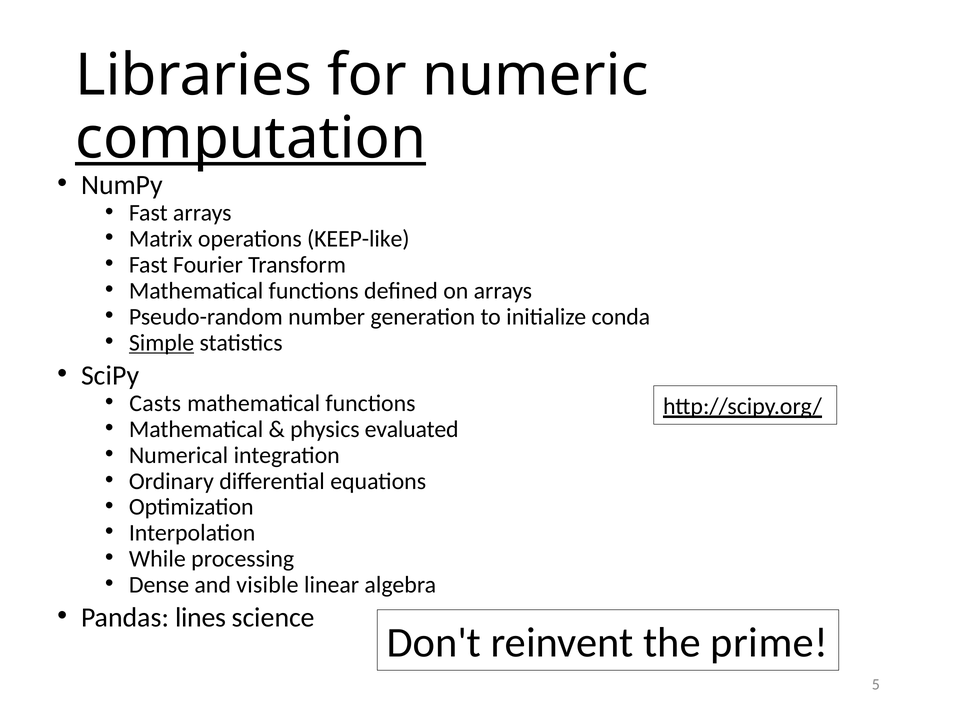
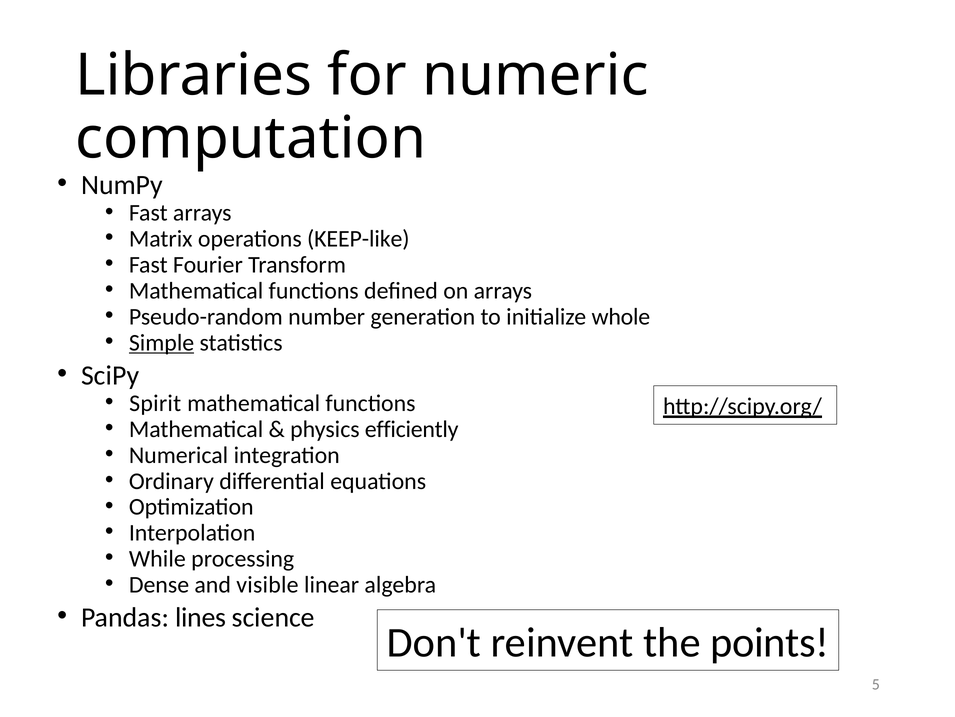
computation underline: present -> none (251, 138)
conda: conda -> whole (621, 316)
Casts: Casts -> Spirit (155, 403)
evaluated: evaluated -> efficiently (412, 429)
prime: prime -> points (770, 642)
